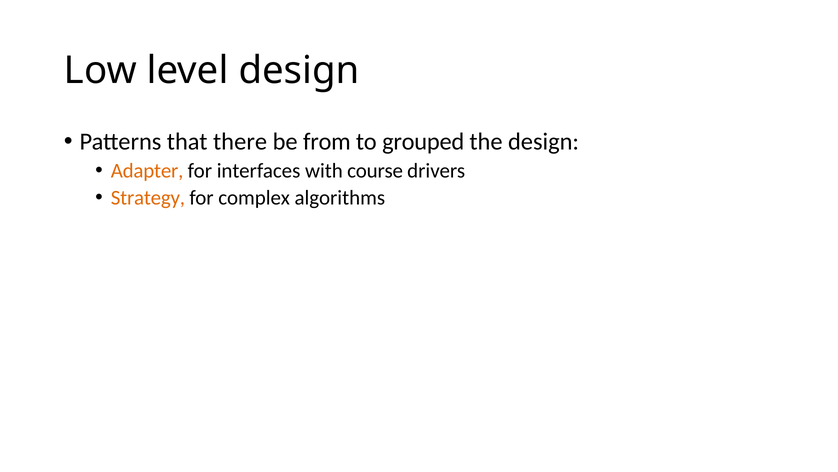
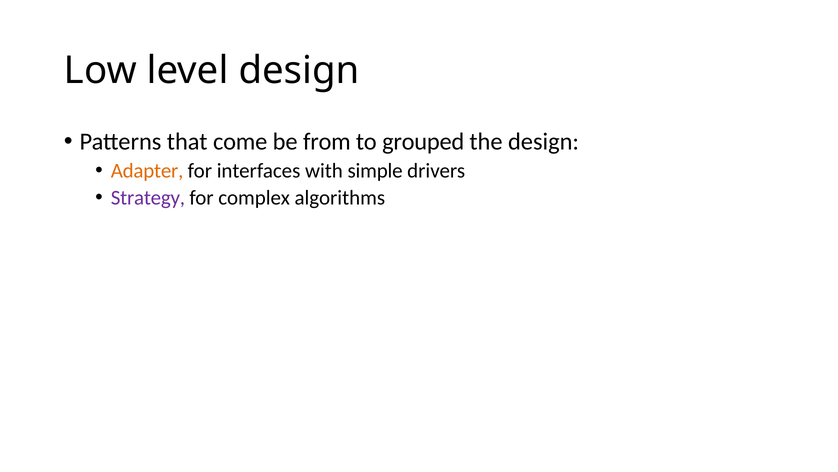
there: there -> come (240, 142)
course: course -> simple (375, 171)
Strategy colour: orange -> purple (148, 198)
